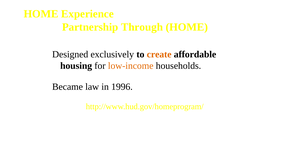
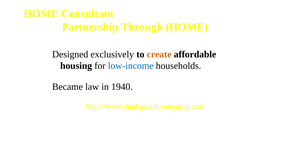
Experience: Experience -> Consultant (87, 14)
low-income colour: orange -> blue (131, 66)
1996: 1996 -> 1940 (122, 87)
